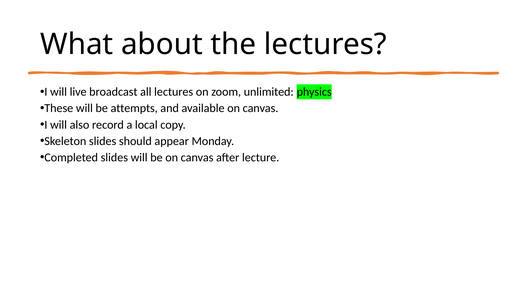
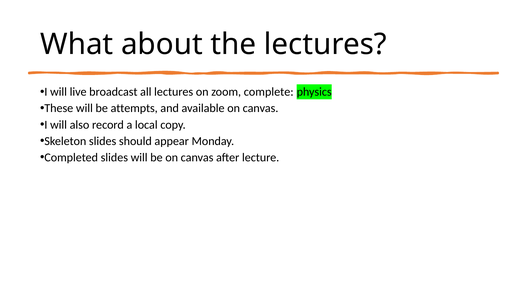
unlimited: unlimited -> complete (269, 92)
